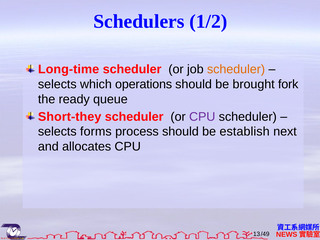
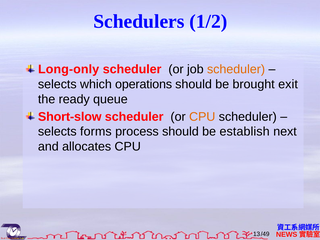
Long-time: Long-time -> Long-only (69, 69)
fork: fork -> exit (288, 84)
Short-they: Short-they -> Short-slow (70, 117)
CPU colour: purple -> orange (202, 117)
